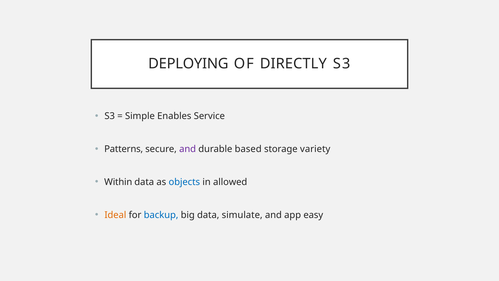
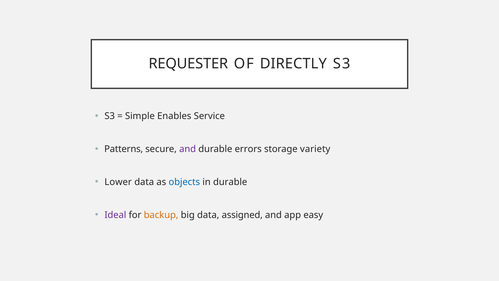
DEPLOYING: DEPLOYING -> REQUESTER (188, 64)
based: based -> errors (248, 149)
Within: Within -> Lower (118, 182)
in allowed: allowed -> durable (230, 182)
Ideal colour: orange -> purple (115, 215)
backup colour: blue -> orange (161, 215)
simulate: simulate -> assigned (242, 215)
